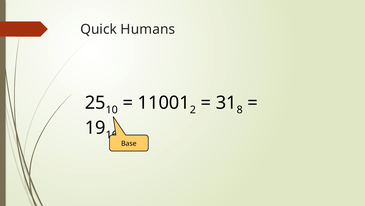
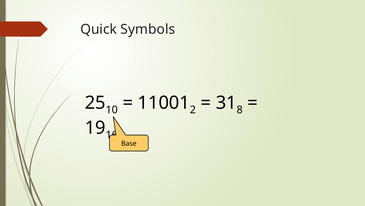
Humans: Humans -> Symbols (148, 29)
